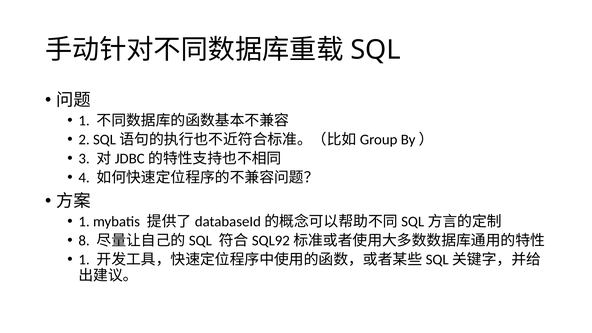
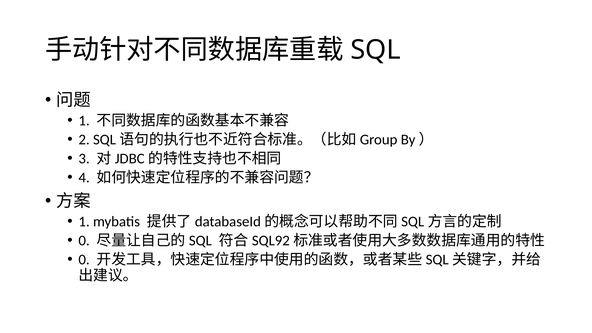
8: 8 -> 0 (84, 241)
1: 1 -> 0 (84, 260)
